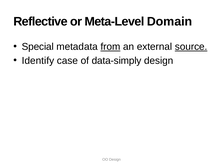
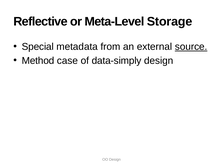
Domain: Domain -> Storage (170, 21)
from underline: present -> none (110, 47)
Identify: Identify -> Method (38, 61)
